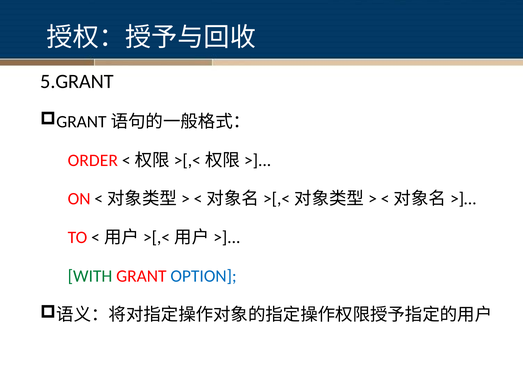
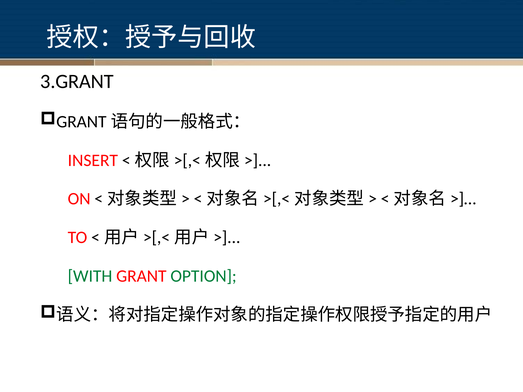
5.GRANT: 5.GRANT -> 3.GRANT (77, 82)
ORDER: ORDER -> INSERT (93, 160)
OPTION colour: blue -> green (204, 276)
